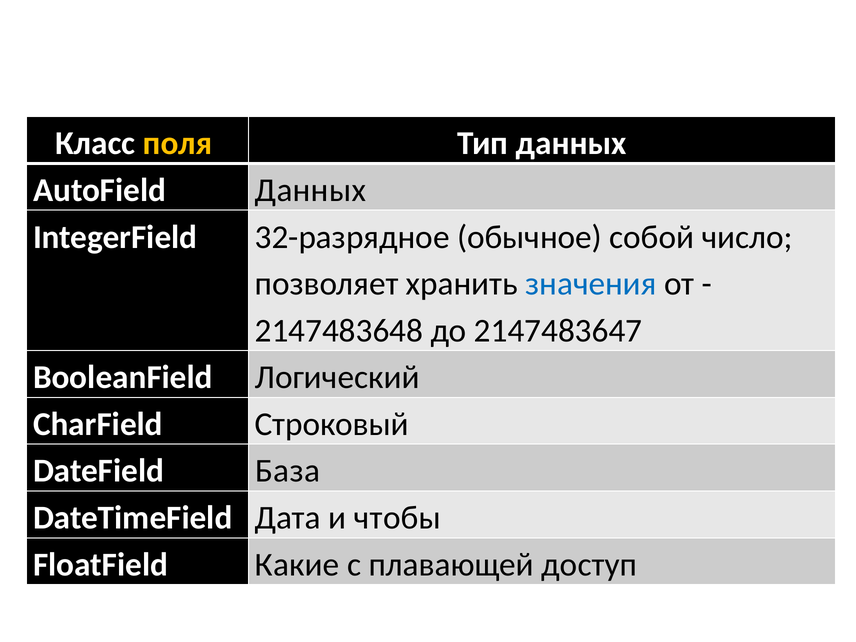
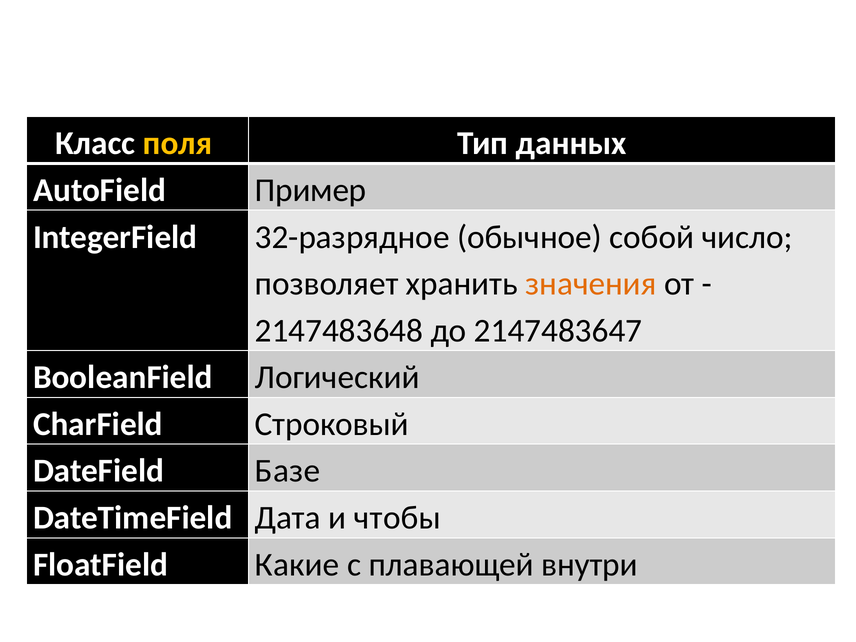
AutoField Данных: Данных -> Пример (311, 190)
значения colour: blue -> orange (591, 284)
База: База -> Базе (288, 471)
доступ: доступ -> внутри (589, 565)
